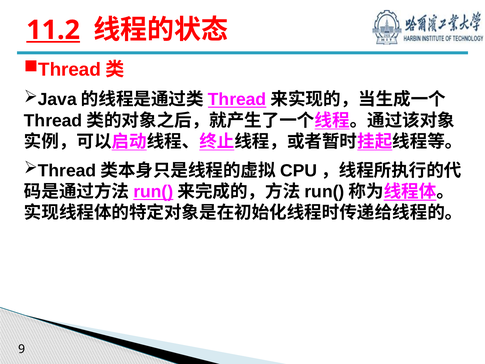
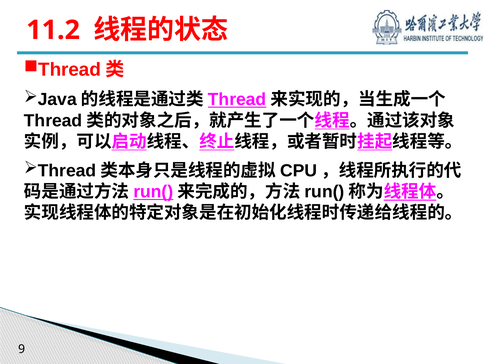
11.2 underline: present -> none (53, 30)
